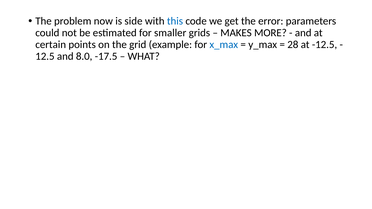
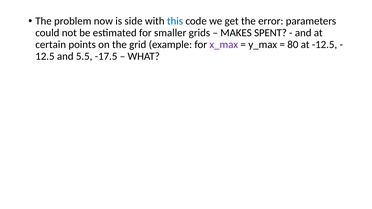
MORE: MORE -> SPENT (270, 33)
x_max colour: blue -> purple (224, 45)
28: 28 -> 80 (293, 45)
8.0: 8.0 -> 5.5 (84, 56)
